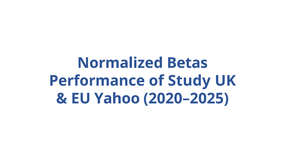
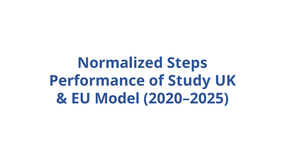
Betas: Betas -> Steps (187, 63)
Yahoo: Yahoo -> Model (117, 99)
